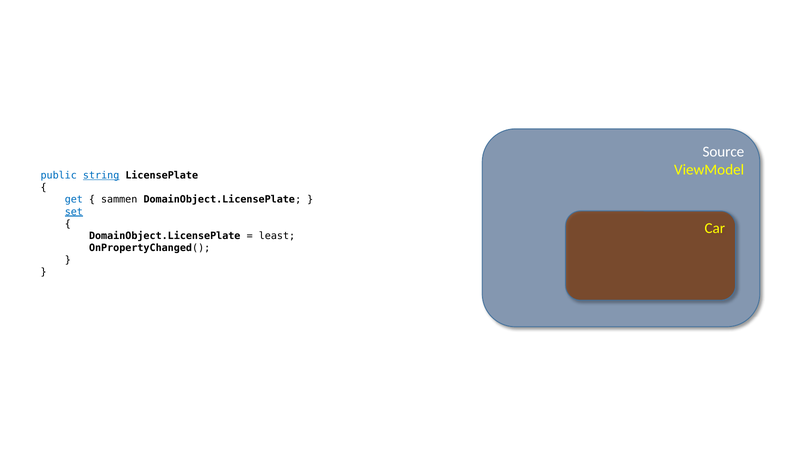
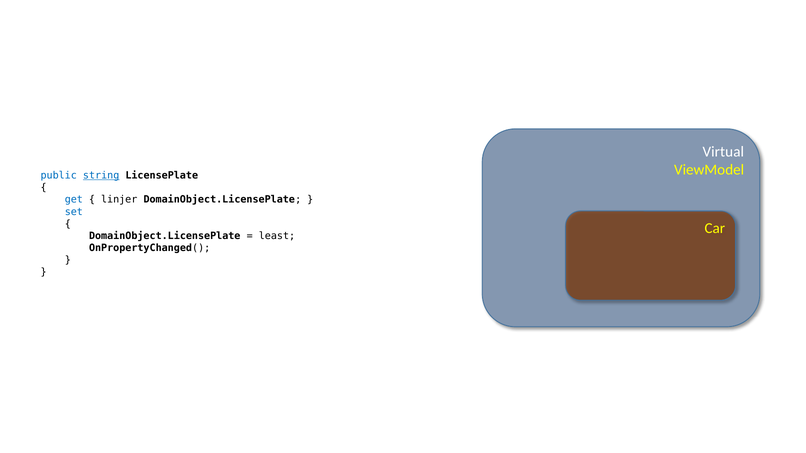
Source: Source -> Virtual (723, 152)
sammen: sammen -> linjer (119, 200)
set underline: present -> none (74, 212)
